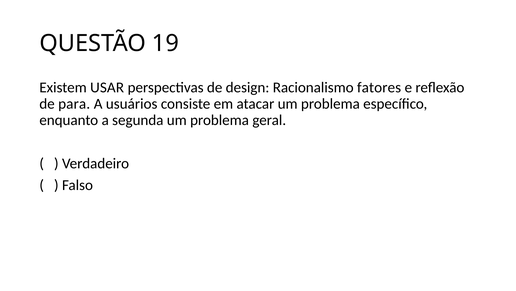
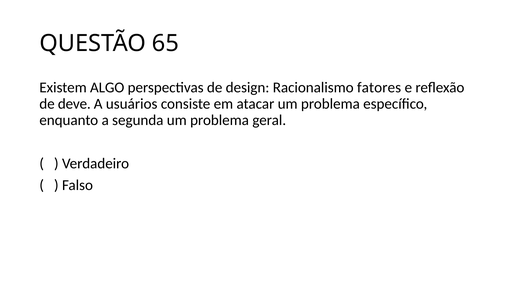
19: 19 -> 65 (166, 43)
USAR: USAR -> ALGO (107, 87)
para: para -> deve (74, 103)
